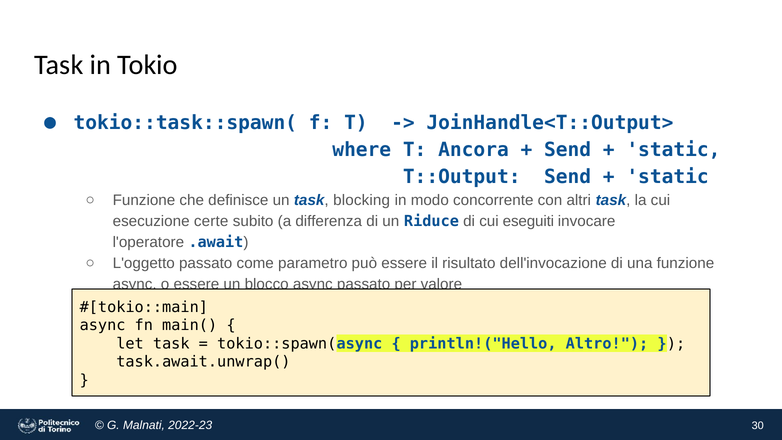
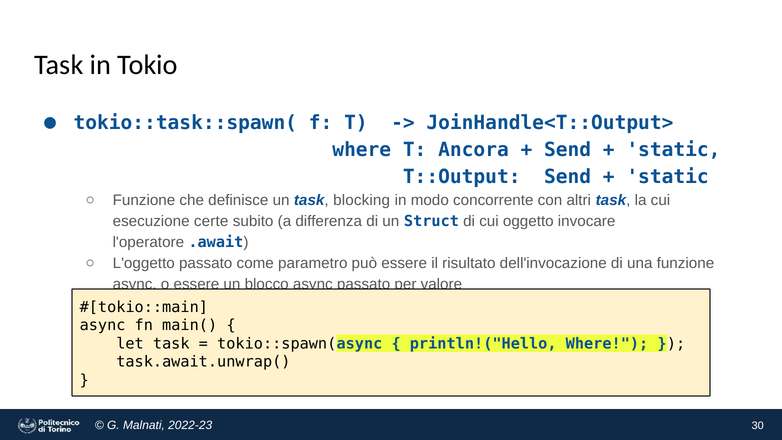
Riduce: Riduce -> Struct (431, 221)
eseguiti: eseguiti -> oggetto (528, 221)
println!("Hello Altro: Altro -> Where (607, 343)
